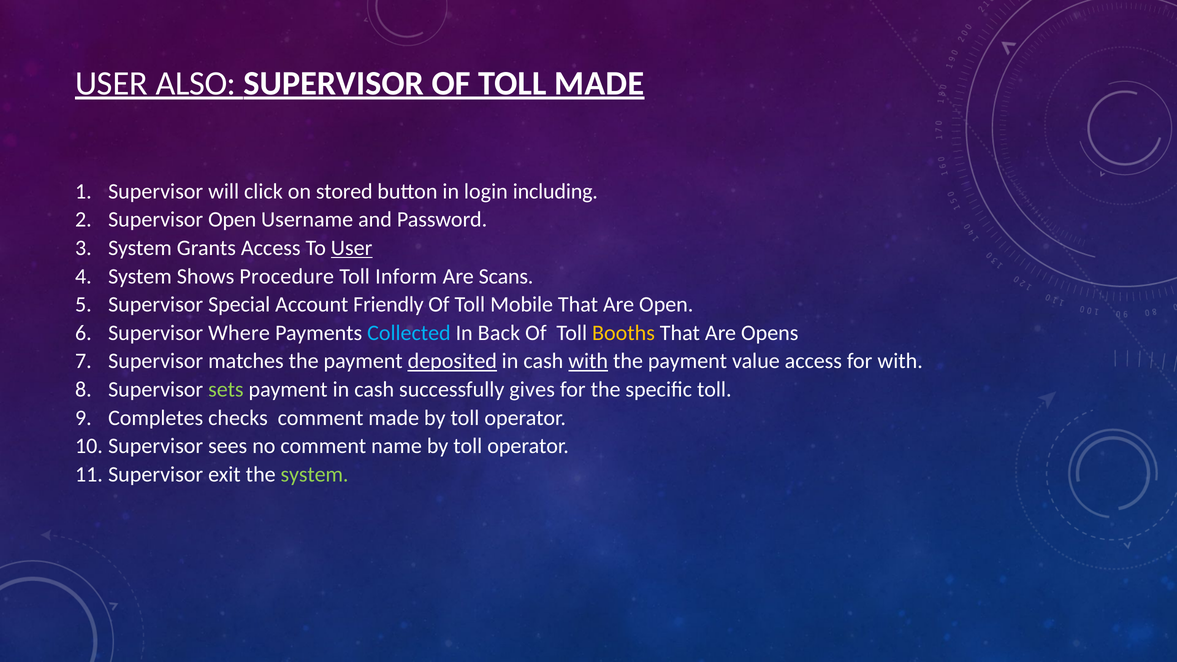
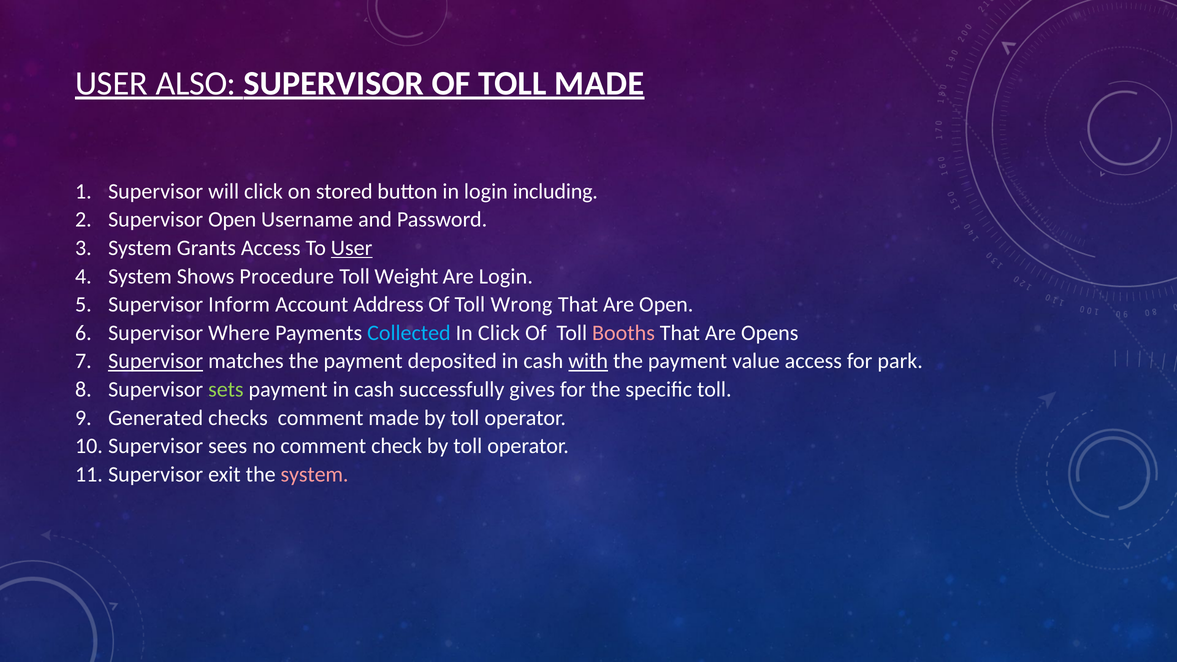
Inform: Inform -> Weight (406, 276)
Are Scans: Scans -> Login (506, 276)
Special: Special -> Inform (239, 305)
Friendly: Friendly -> Address (388, 305)
Mobile: Mobile -> Wrong (521, 305)
In Back: Back -> Click (499, 333)
Booths colour: yellow -> pink (623, 333)
Supervisor underline: none -> present (156, 361)
deposited underline: present -> none (452, 361)
for with: with -> park (900, 361)
Completes: Completes -> Generated (156, 418)
name: name -> check (397, 446)
system colour: light green -> pink (315, 475)
